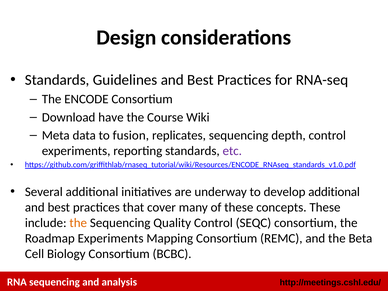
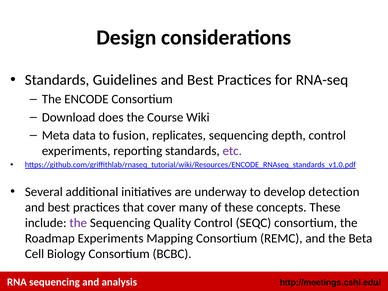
have: have -> does (111, 117)
develop additional: additional -> detection (334, 192)
the colour: orange -> purple (78, 223)
